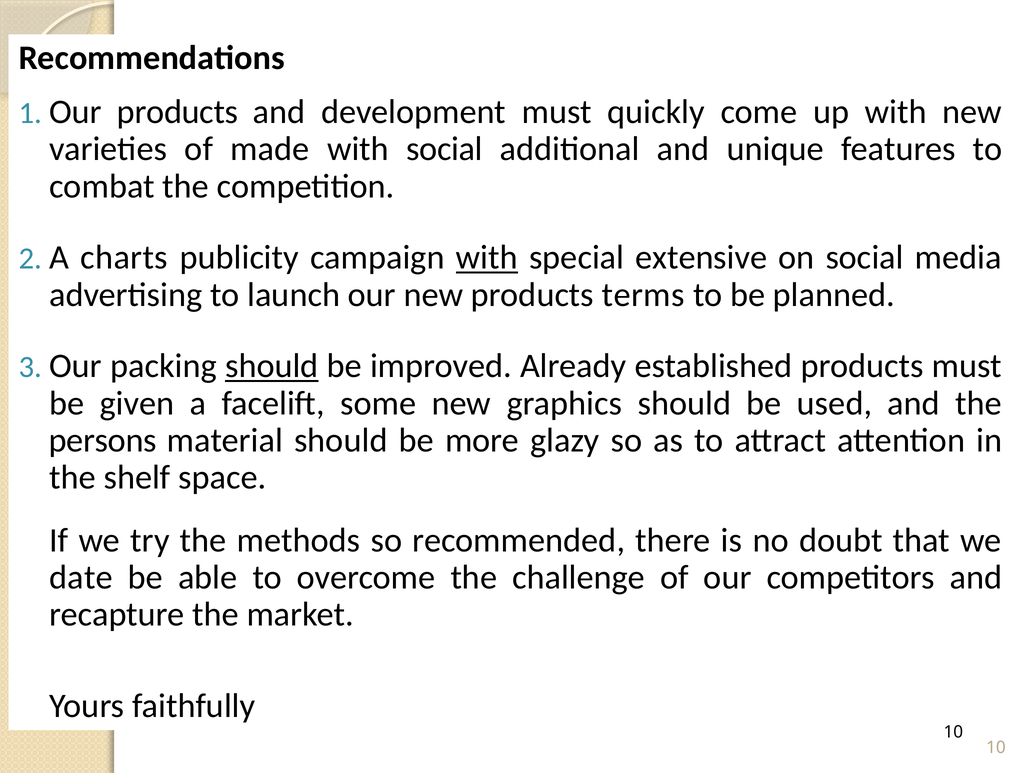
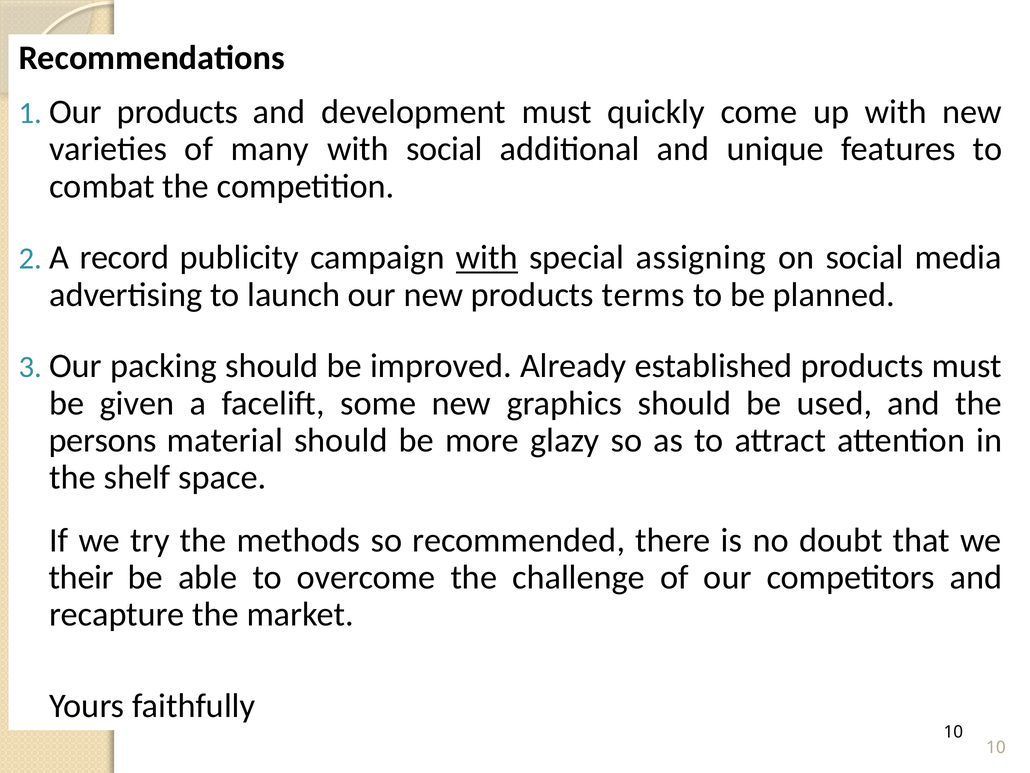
made: made -> many (270, 149)
charts: charts -> record (124, 257)
extensive: extensive -> assigning (701, 257)
should underline: present -> none (272, 366)
date: date -> their (81, 577)
